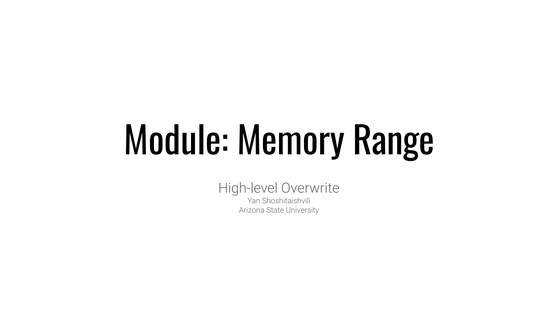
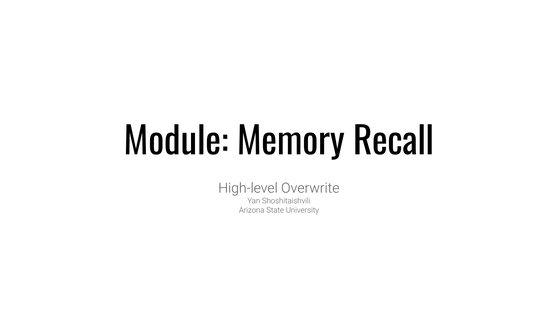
Range: Range -> Recall (394, 142)
